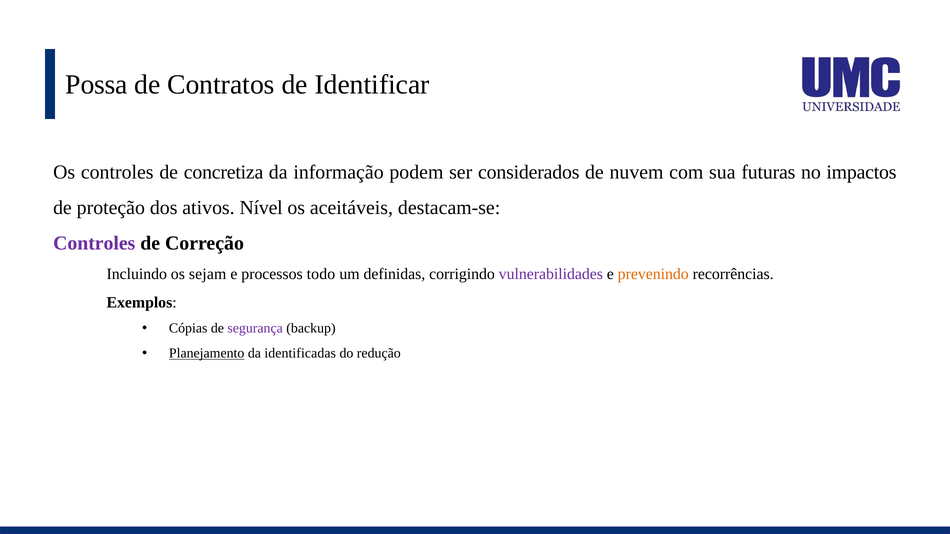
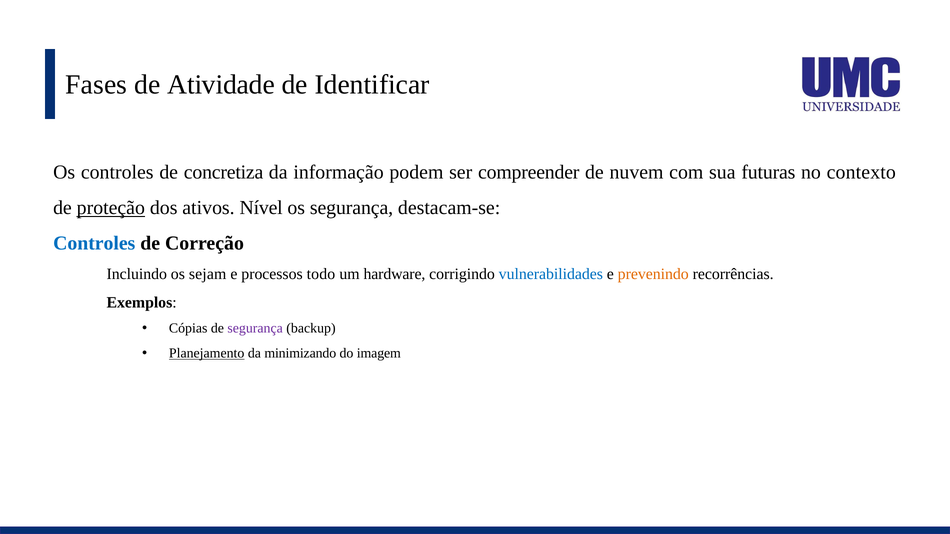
Possa: Possa -> Fases (96, 85)
Contratos: Contratos -> Atividade (221, 85)
considerados: considerados -> compreender (529, 172)
impactos: impactos -> contexto (861, 172)
proteção underline: none -> present (111, 208)
os aceitáveis: aceitáveis -> segurança (352, 208)
Controles colour: purple -> blue (94, 244)
definidas: definidas -> hardware (394, 274)
vulnerabilidades colour: purple -> blue (551, 274)
identificadas: identificadas -> minimizando (300, 354)
redução: redução -> imagem (379, 354)
